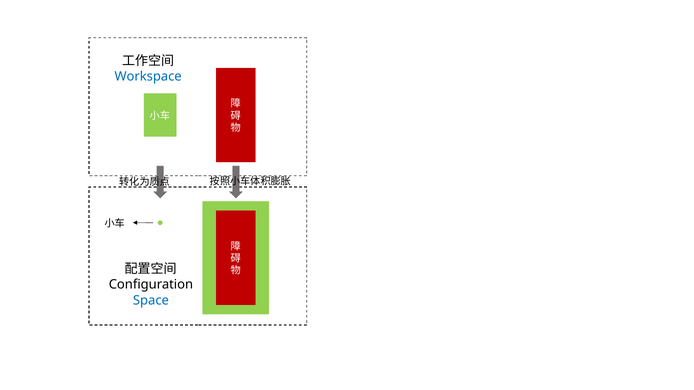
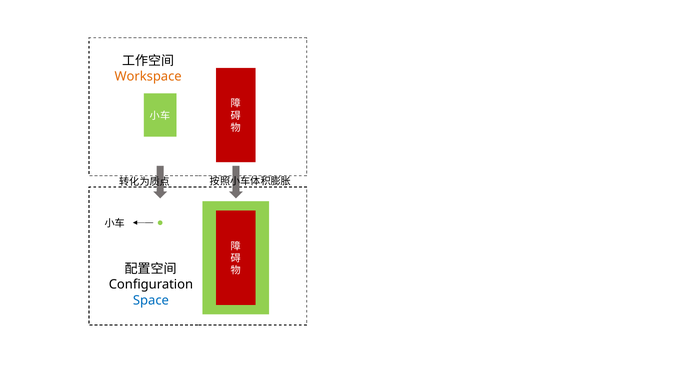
Workspace colour: blue -> orange (148, 76)
